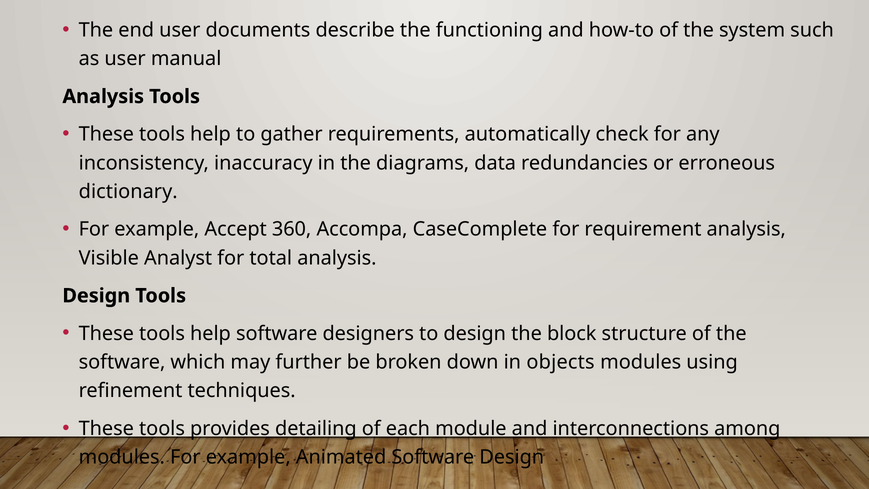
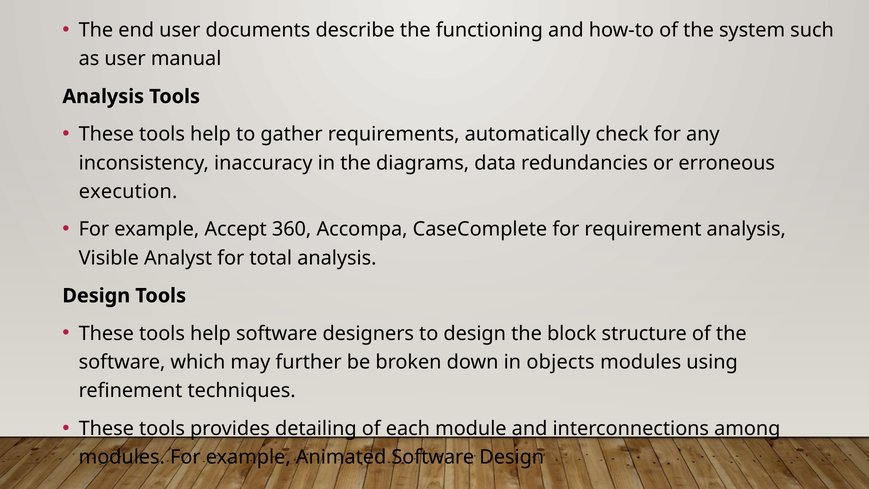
dictionary: dictionary -> execution (128, 192)
